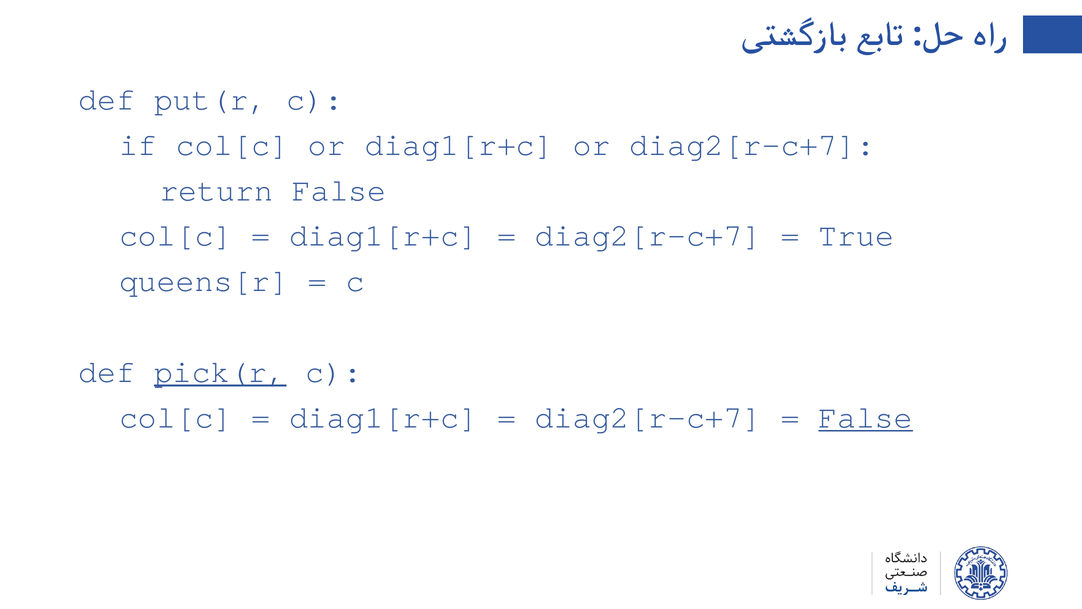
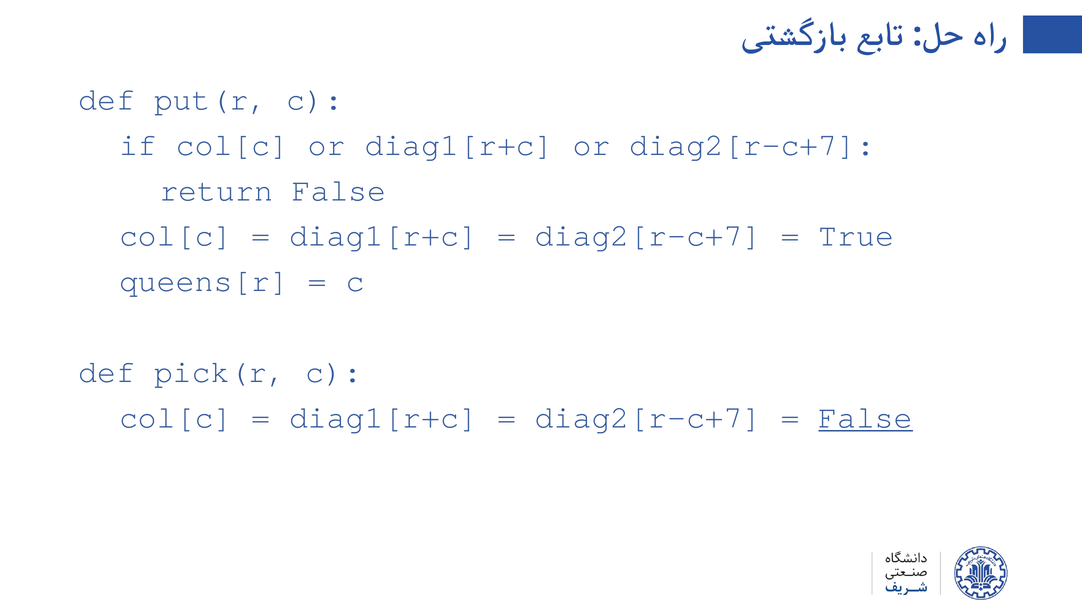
pick(r underline: present -> none (220, 372)
